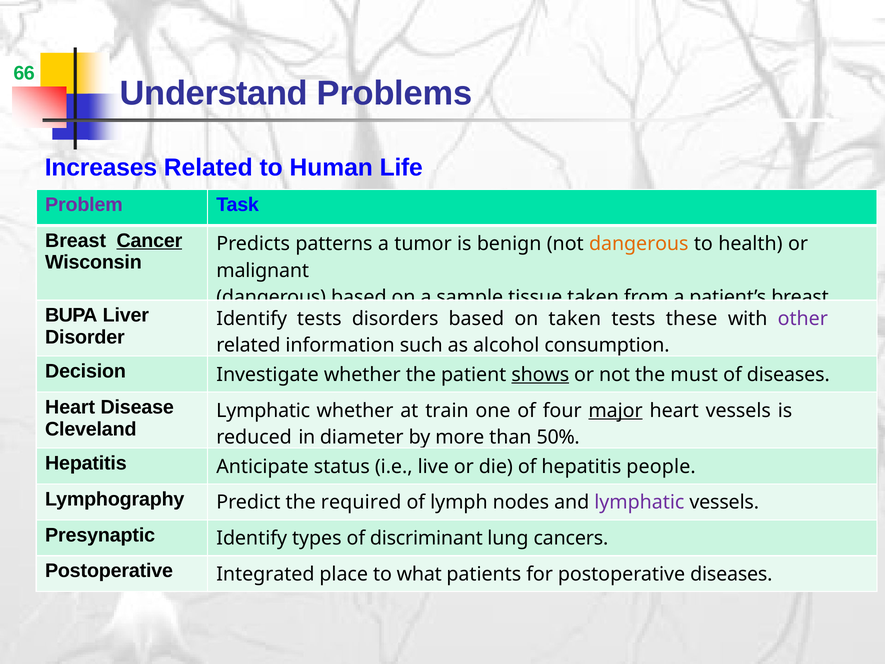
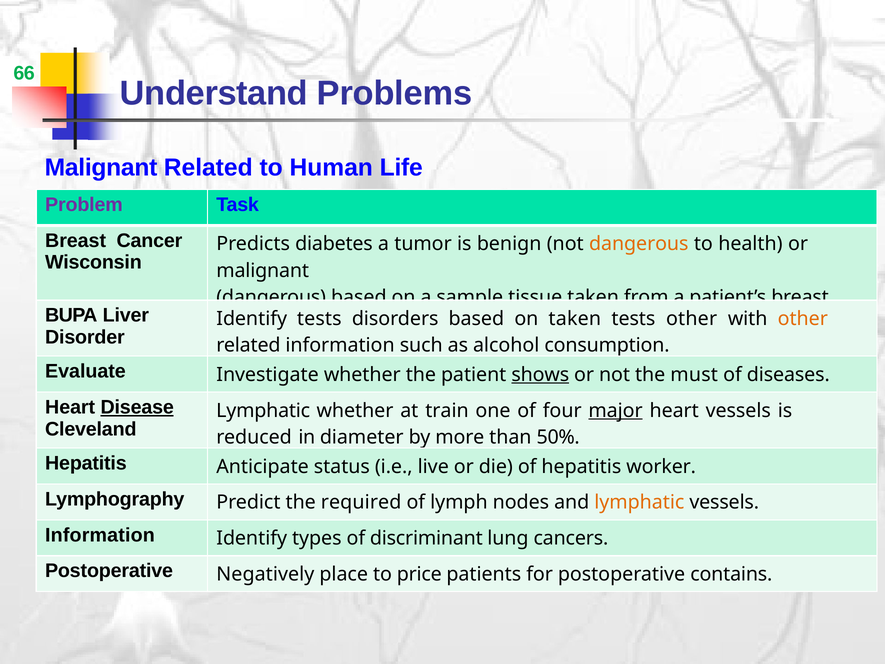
Increases: Increases -> Malignant (101, 168)
Cancer underline: present -> none (149, 241)
patterns: patterns -> diabetes (334, 244)
tests these: these -> other (692, 319)
other colour: purple -> orange (803, 319)
Decision: Decision -> Evaluate (85, 371)
Disease underline: none -> present (137, 407)
people: people -> worker (661, 466)
lymphatic colour: purple -> orange (639, 502)
Presynaptic: Presynaptic -> Information (100, 535)
Integrated: Integrated -> Negatively (265, 574)
what: what -> price (419, 574)
postoperative diseases: diseases -> contains (731, 574)
